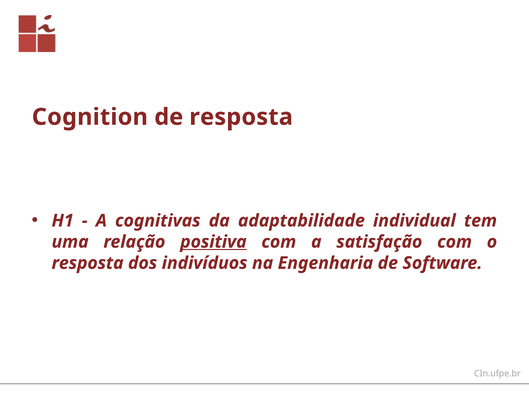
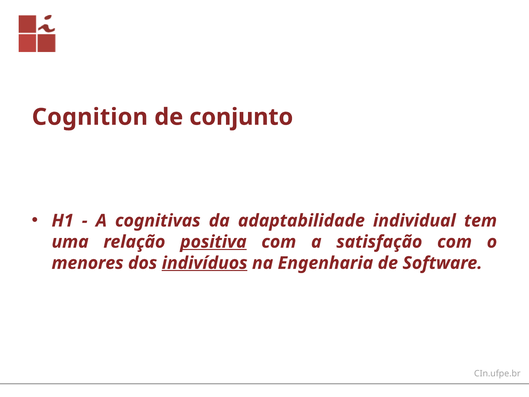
de resposta: resposta -> conjunto (241, 117)
resposta: resposta -> menores (88, 263)
indivíduos underline: none -> present (205, 263)
